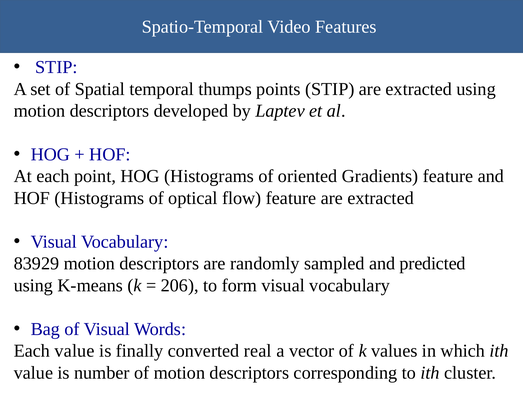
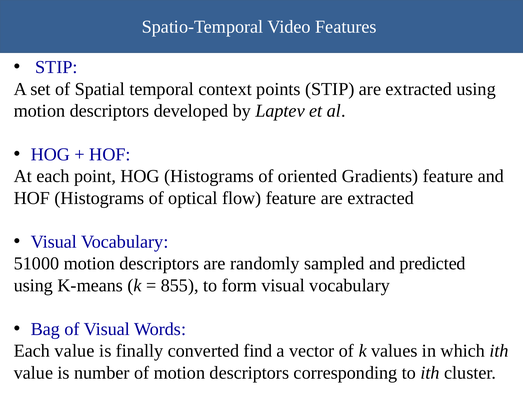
thumps: thumps -> context (225, 89)
83929: 83929 -> 51000 (37, 263)
206: 206 -> 855 (180, 285)
real: real -> find (258, 350)
